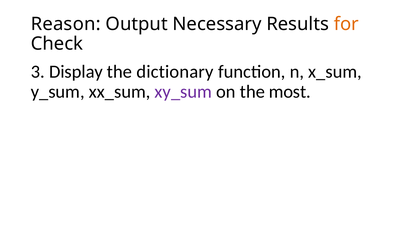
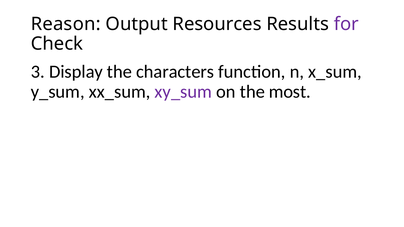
Necessary: Necessary -> Resources (217, 24)
for colour: orange -> purple (346, 24)
dictionary: dictionary -> characters (175, 72)
